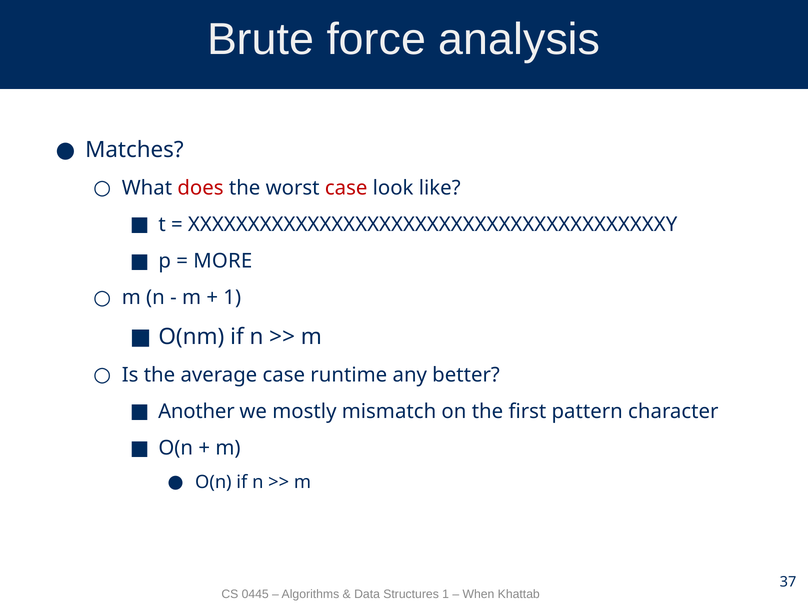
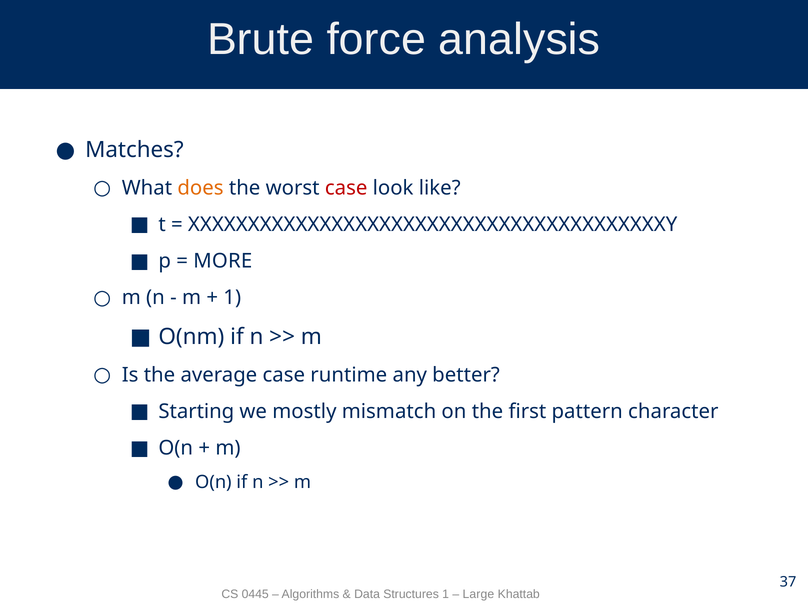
does colour: red -> orange (200, 188)
Another: Another -> Starting (196, 411)
When: When -> Large (478, 594)
